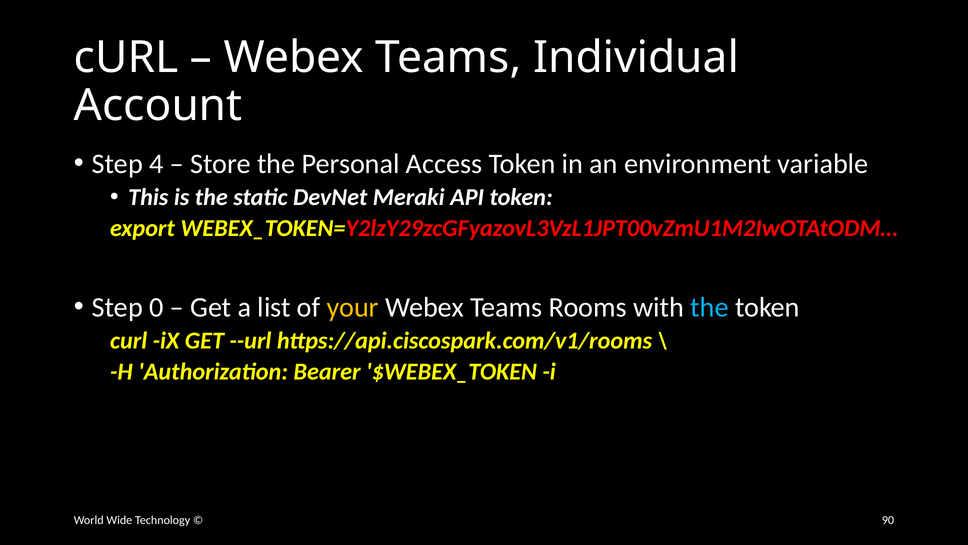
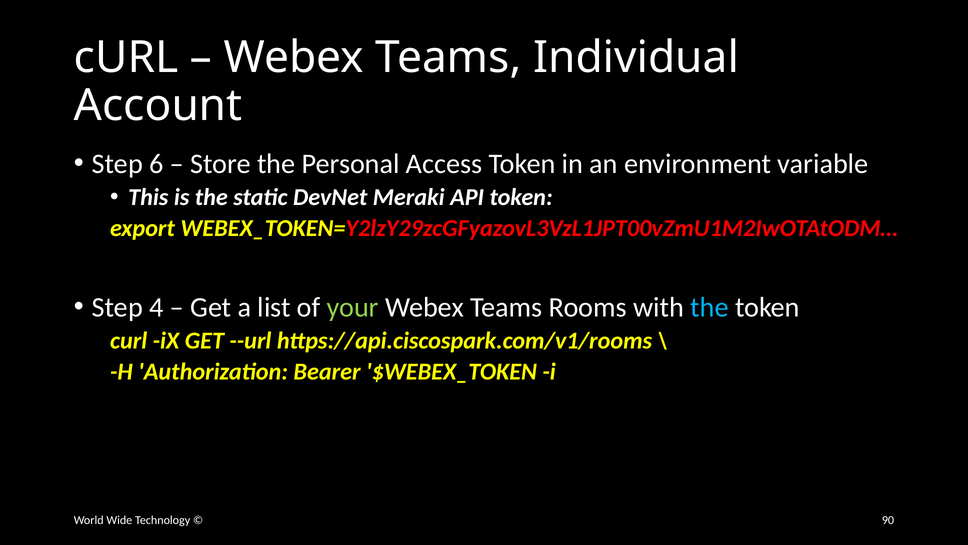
4: 4 -> 6 (156, 164)
0: 0 -> 4 (156, 307)
your colour: yellow -> light green (353, 307)
